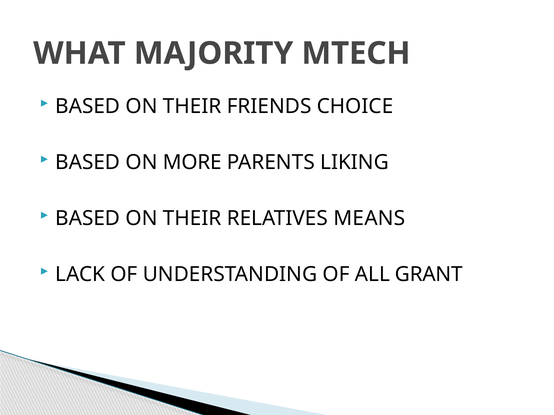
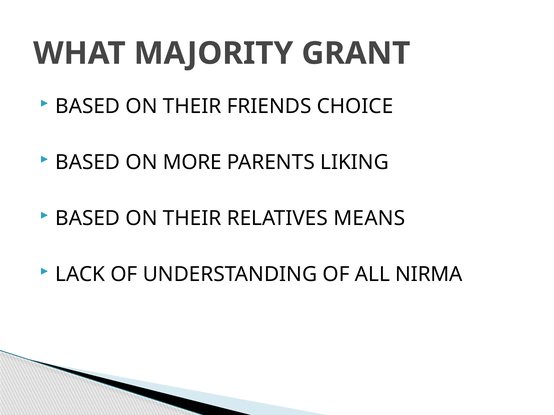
MTECH: MTECH -> GRANT (356, 53)
GRANT: GRANT -> NIRMA (429, 275)
